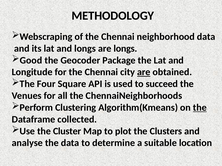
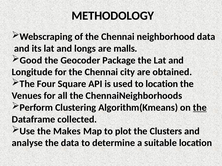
are longs: longs -> malls (125, 49)
are underline: present -> none (144, 72)
to succeed: succeed -> location (162, 84)
Cluster: Cluster -> Makes (67, 131)
